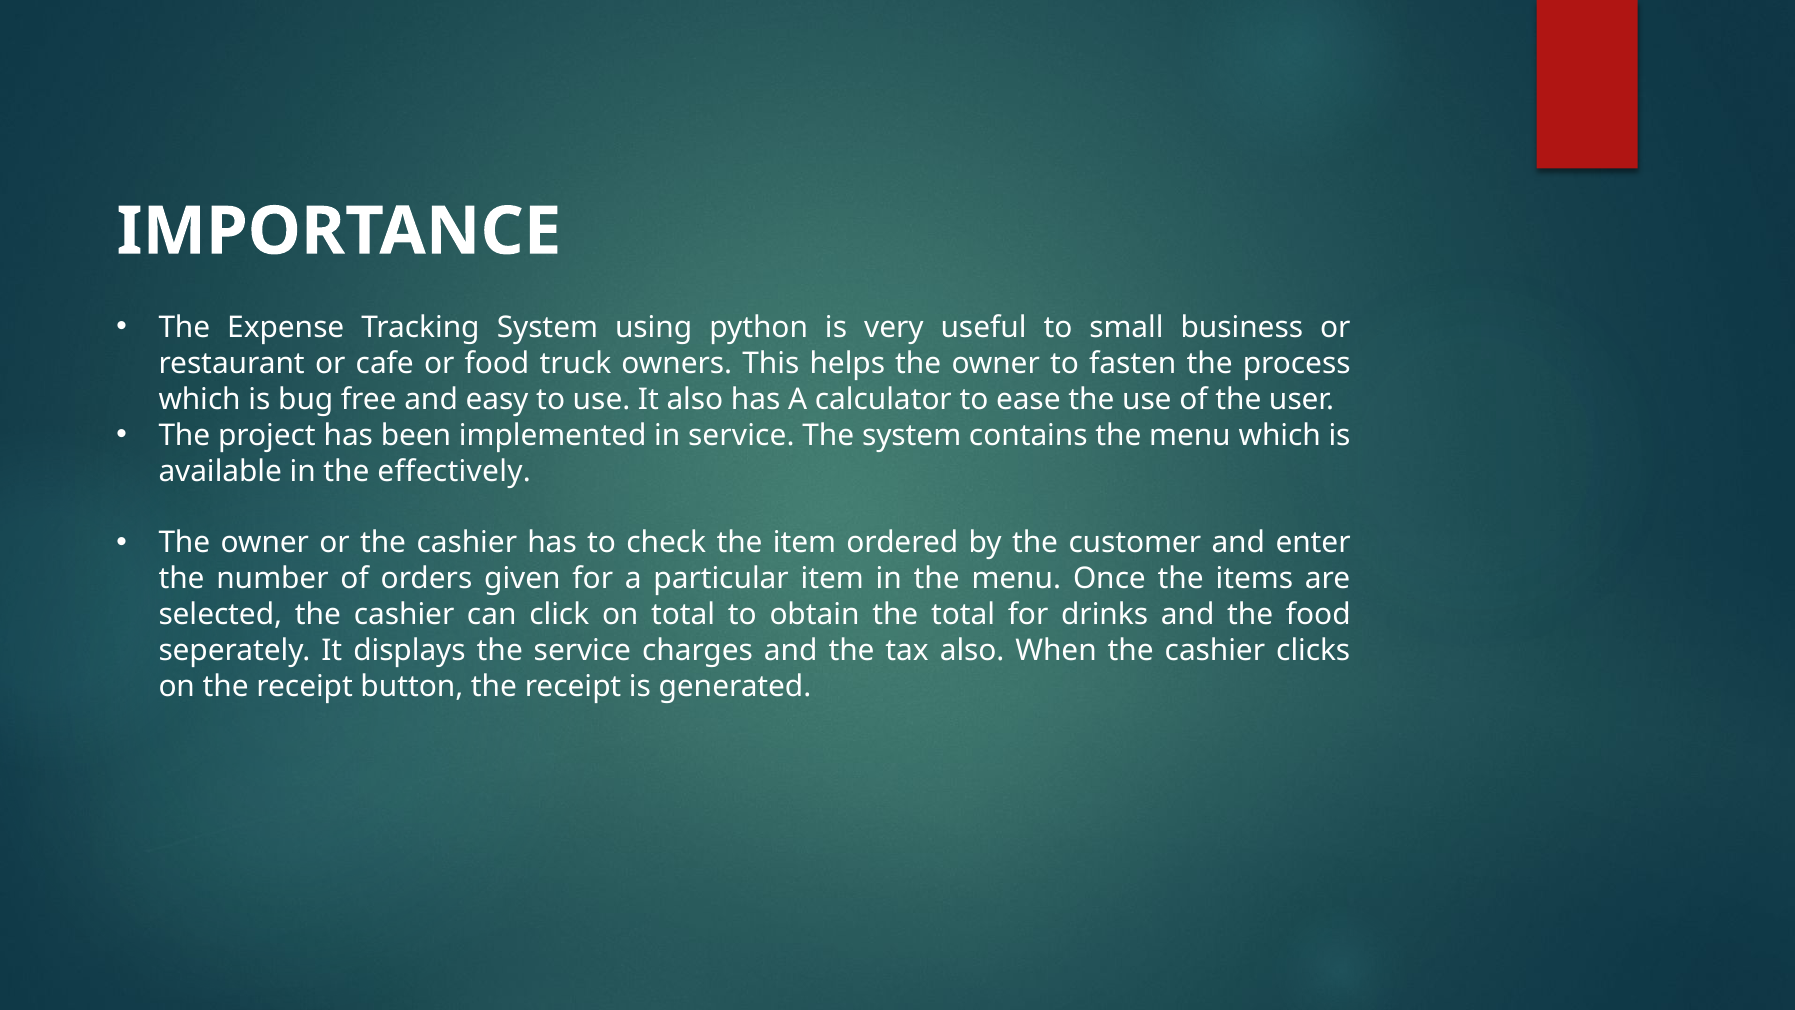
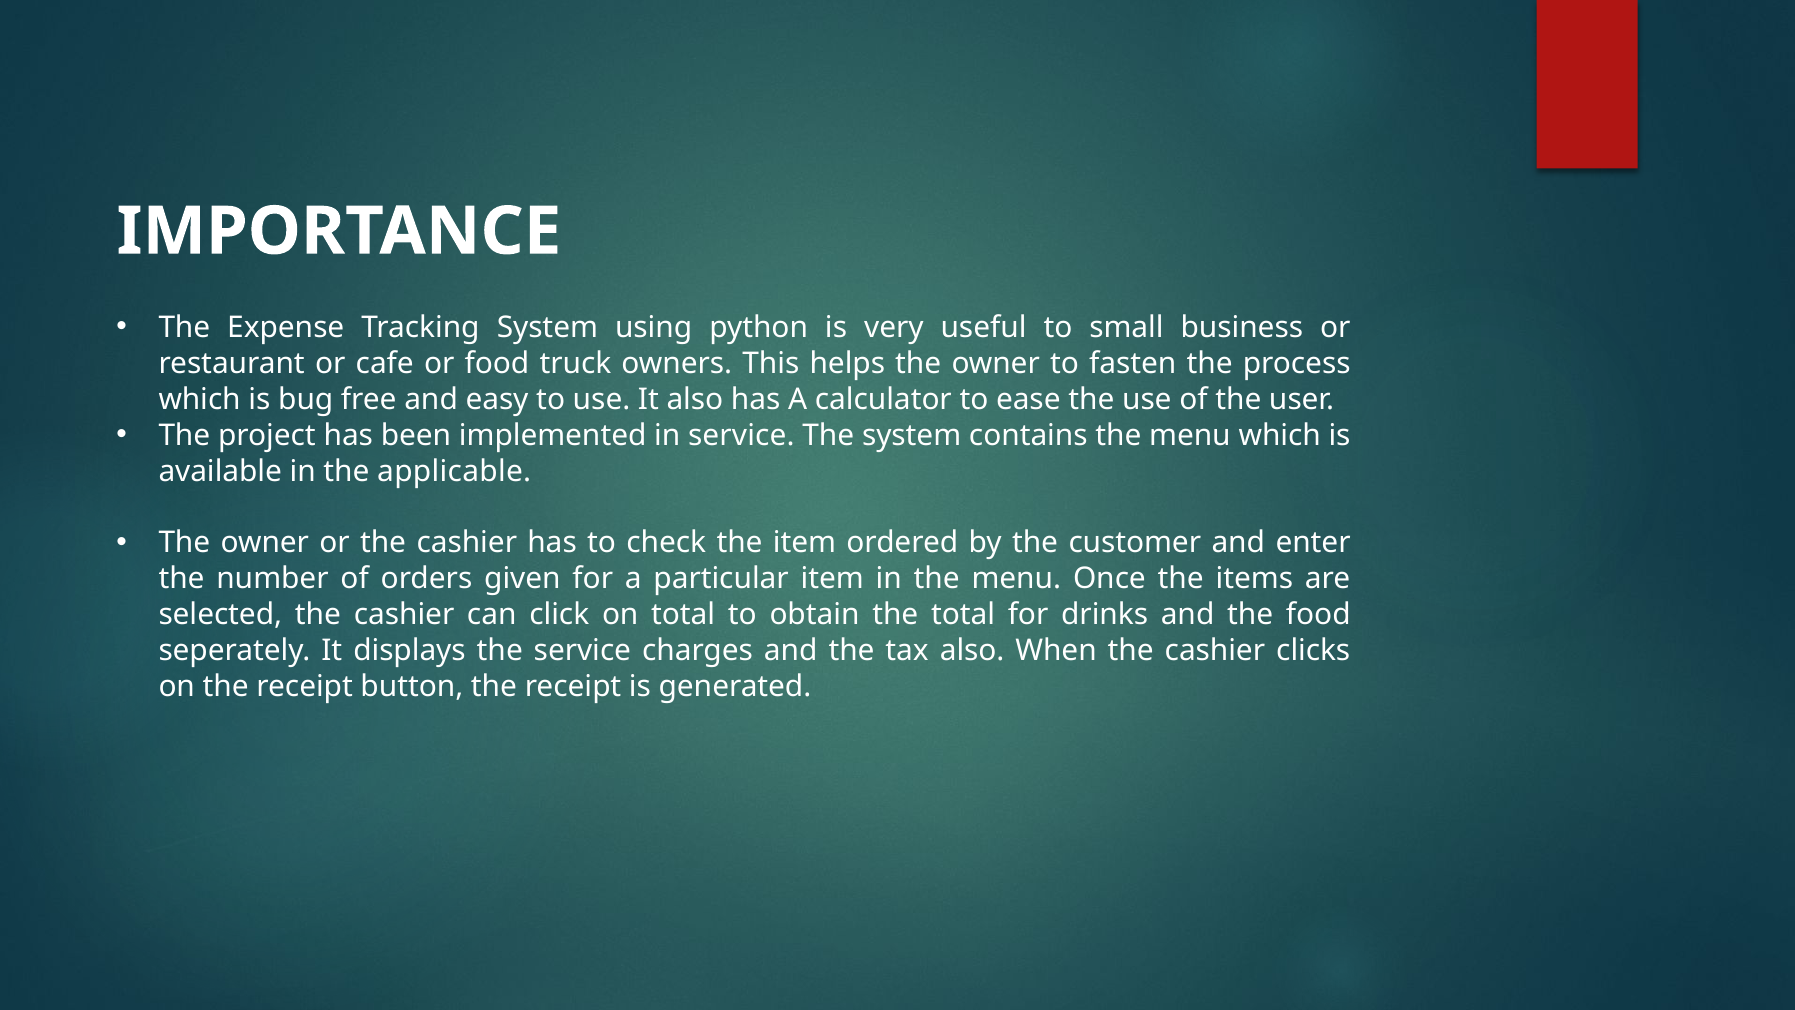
effectively: effectively -> applicable (454, 471)
